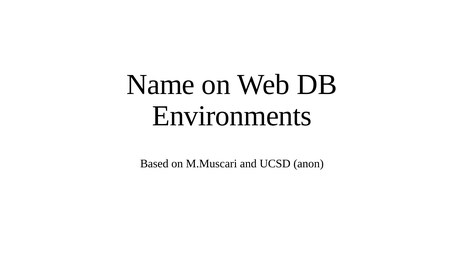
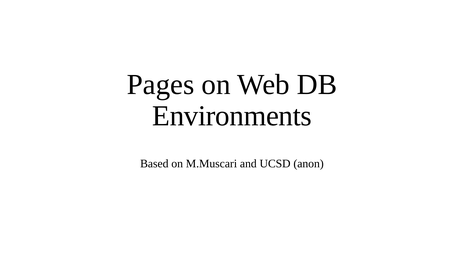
Name: Name -> Pages (161, 85)
